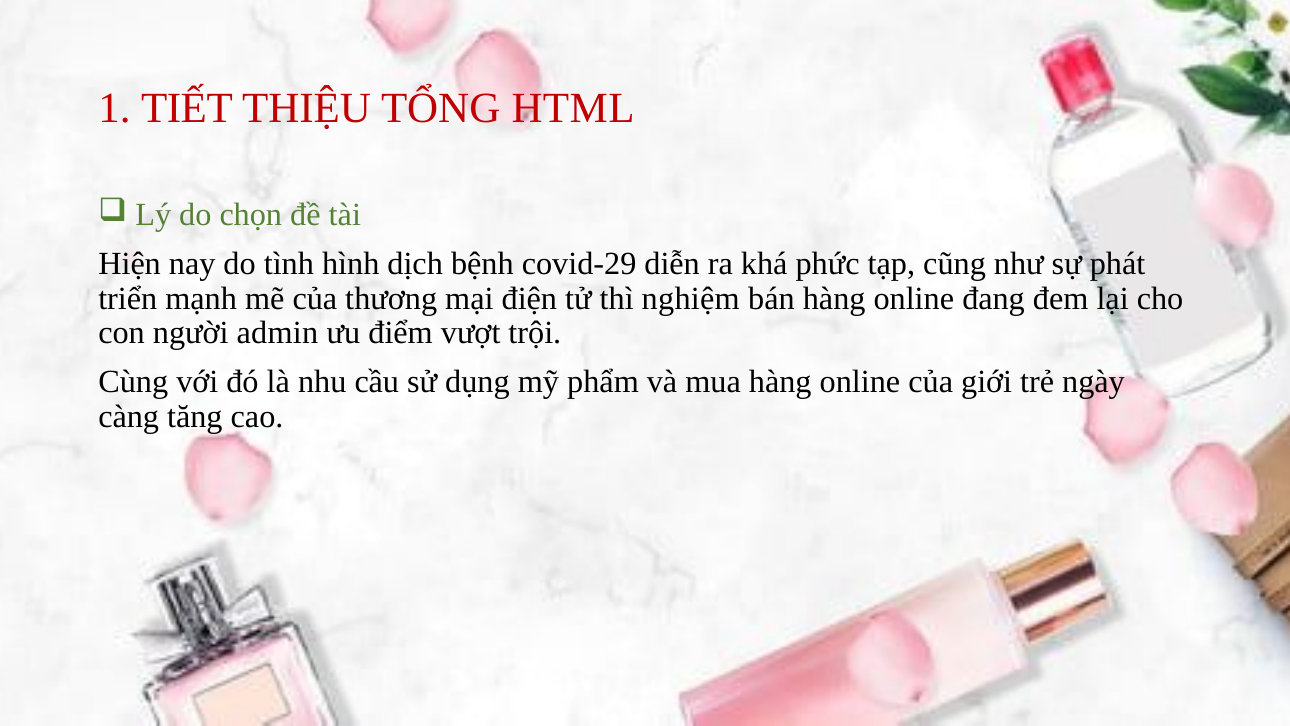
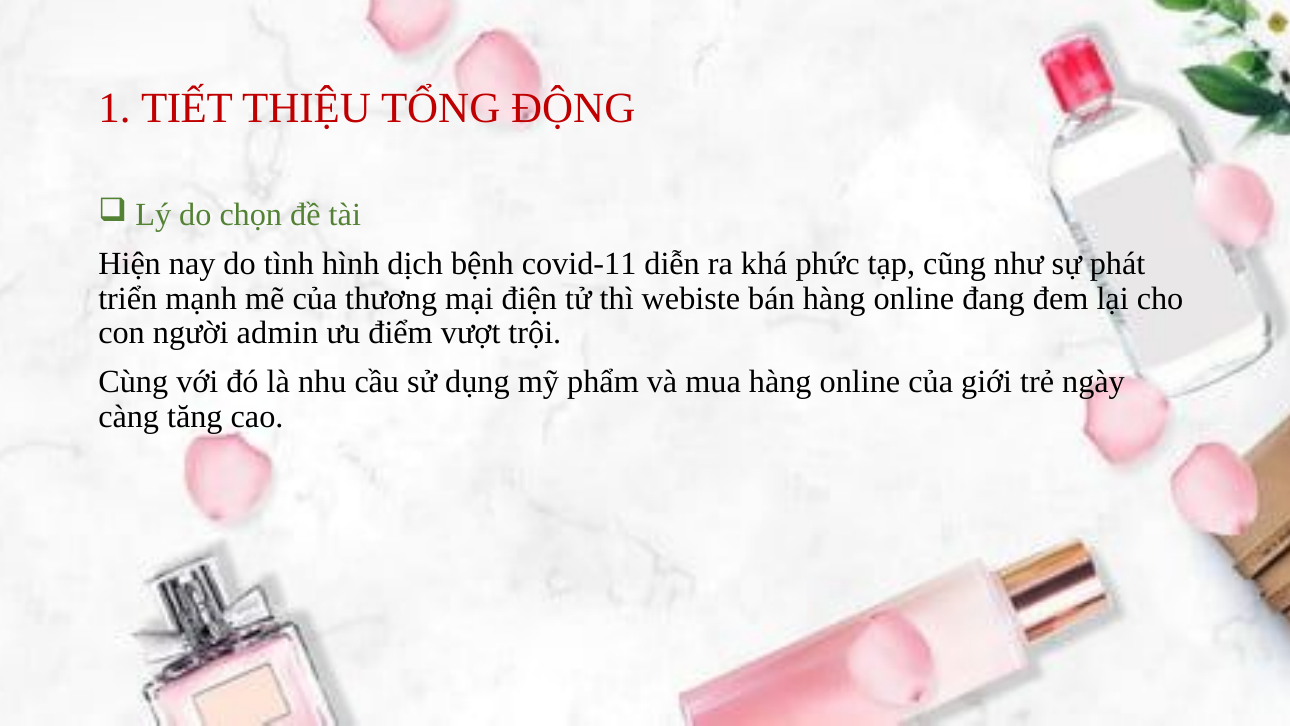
HTML: HTML -> ĐỘNG (573, 108)
covid-29: covid-29 -> covid-11 (579, 263)
nghiệm: nghiệm -> webiste (691, 298)
